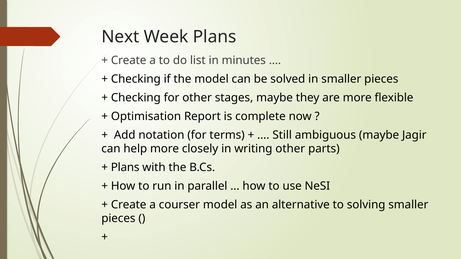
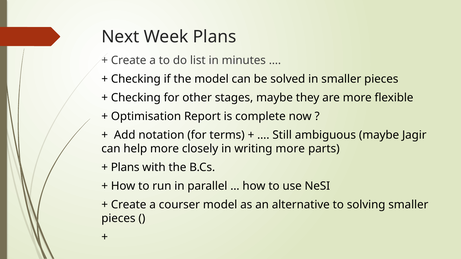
writing other: other -> more (290, 149)
